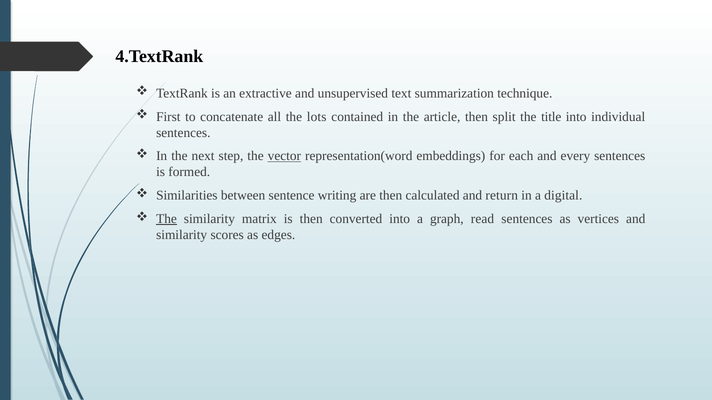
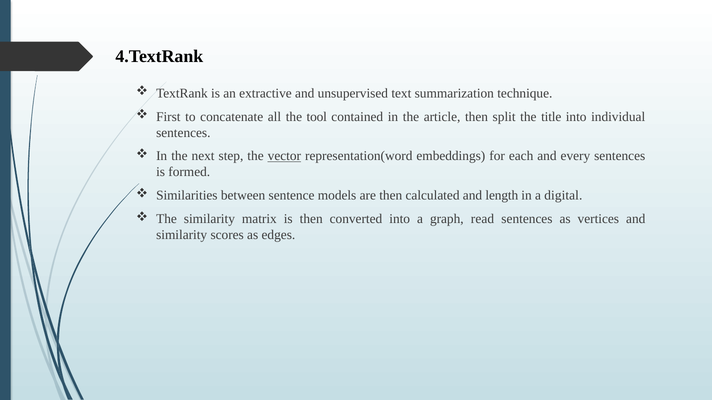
lots: lots -> tool (317, 117)
writing: writing -> models (337, 196)
return: return -> length (502, 196)
The underline: present -> none (166, 219)
